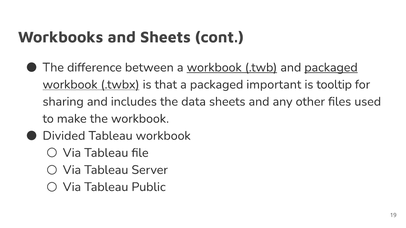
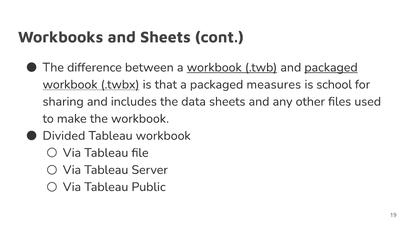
important: important -> measures (274, 85)
tooltip: tooltip -> school (334, 85)
